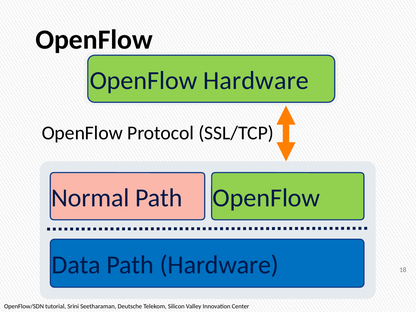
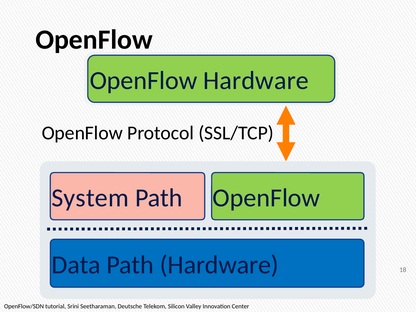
Normal: Normal -> System (90, 198)
